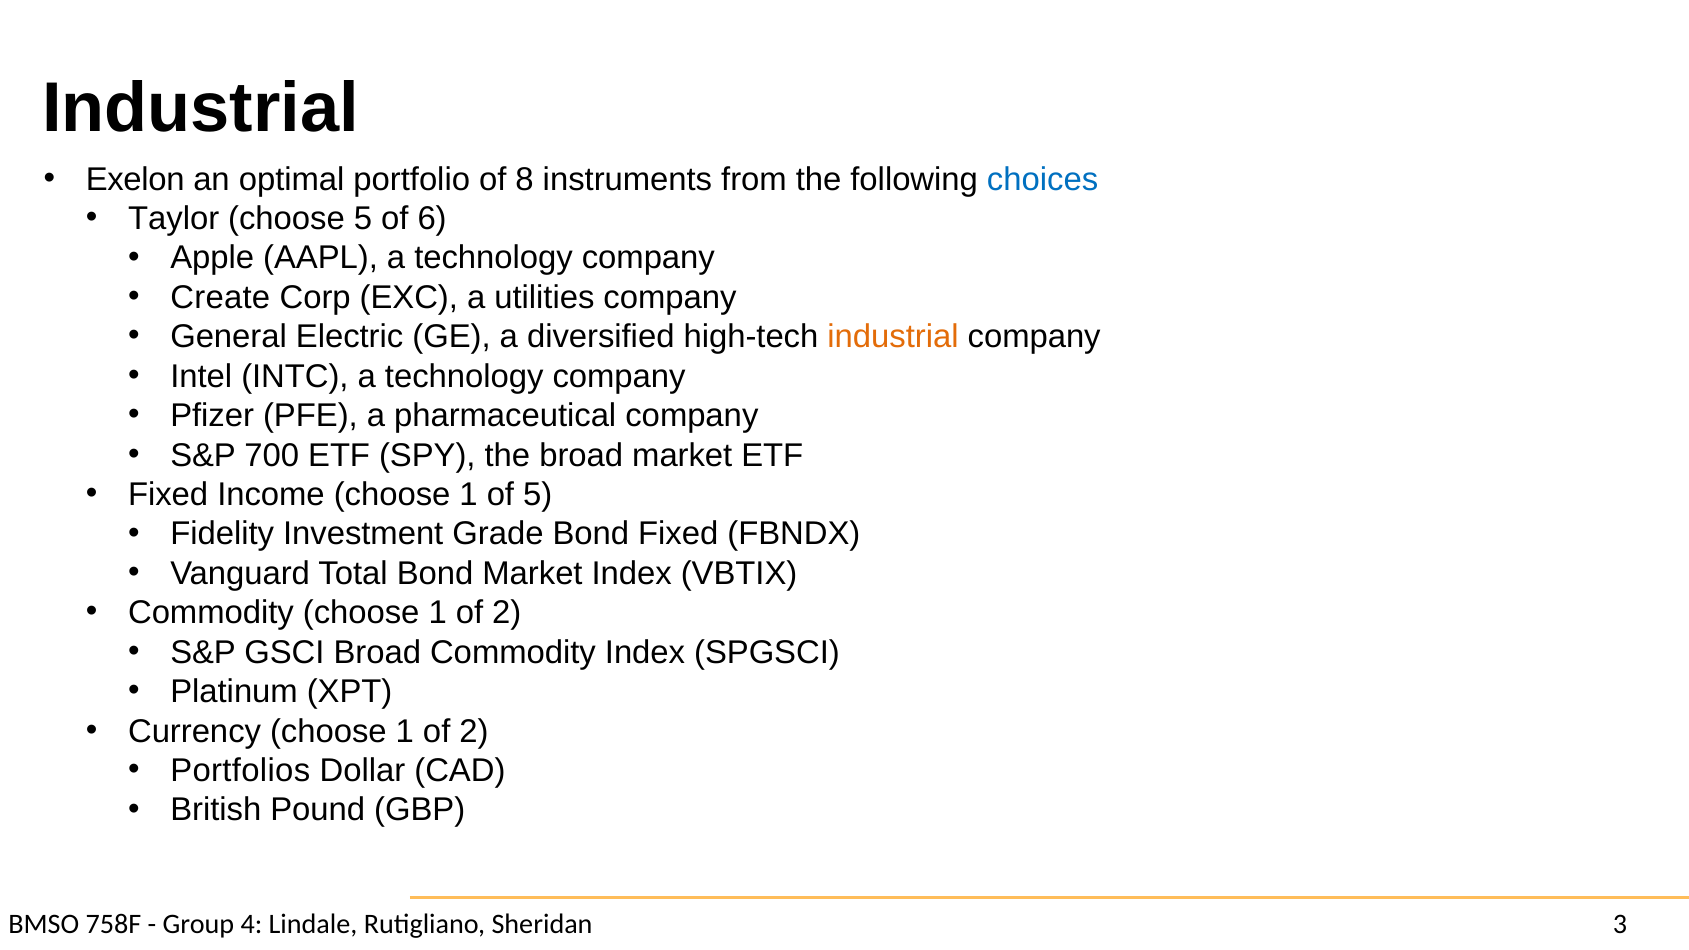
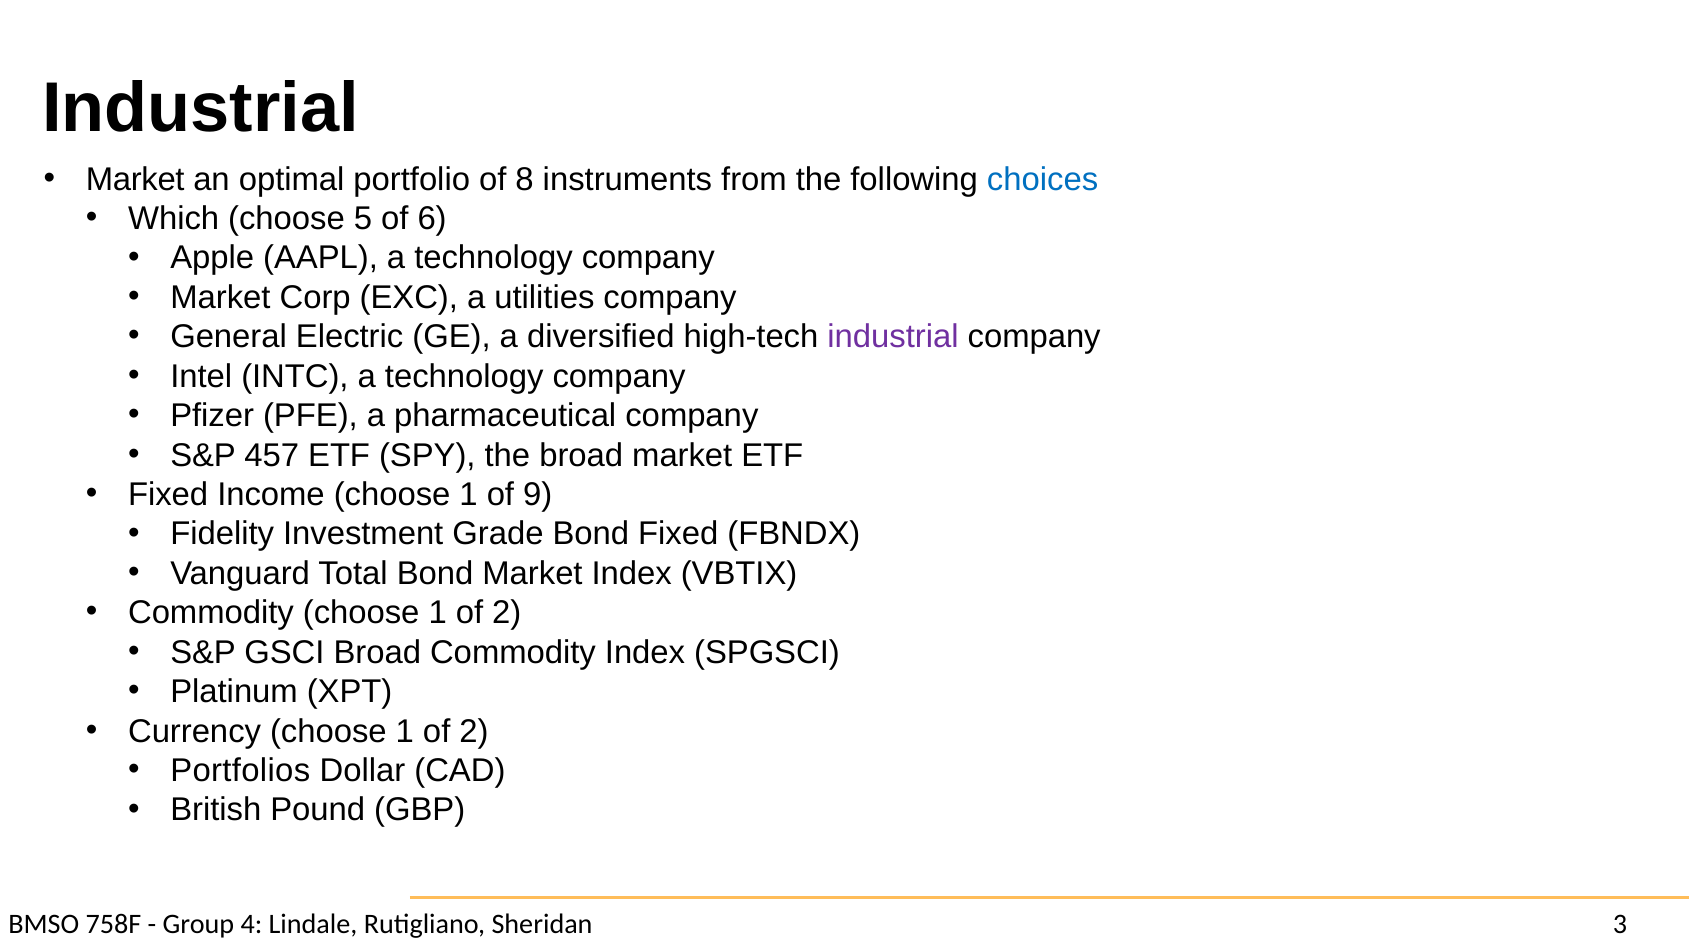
Exelon: Exelon -> Market (135, 179)
Taylor: Taylor -> Which (174, 219)
Create: Create -> Market (220, 298)
industrial colour: orange -> purple (893, 337)
700: 700 -> 457 (272, 455)
of 5: 5 -> 9 (538, 495)
